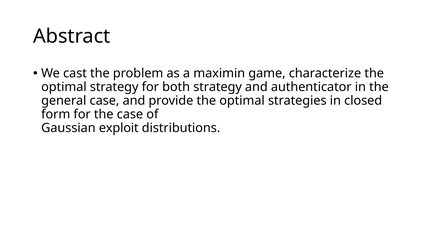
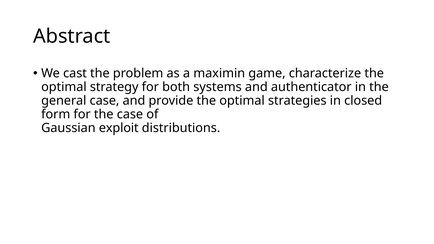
both strategy: strategy -> systems (217, 87)
